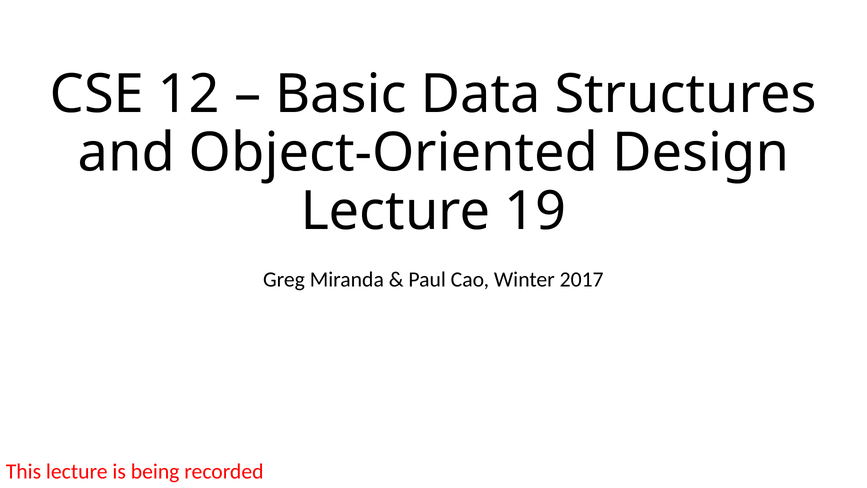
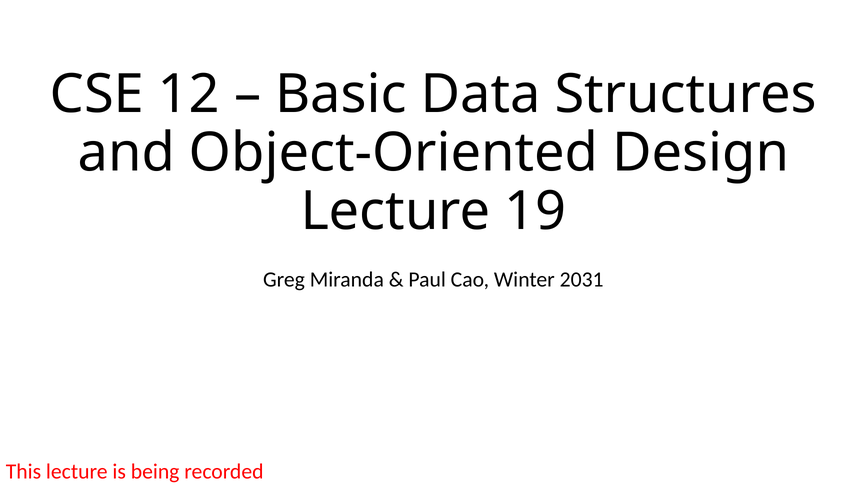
2017: 2017 -> 2031 (582, 279)
